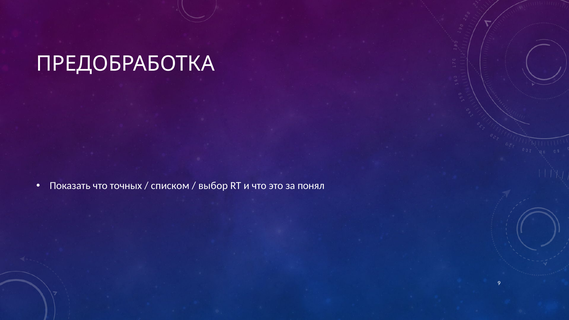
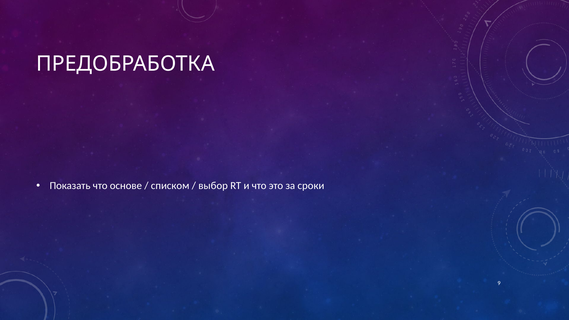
точных: точных -> основе (126, 186)
понял: понял -> сроки (311, 186)
